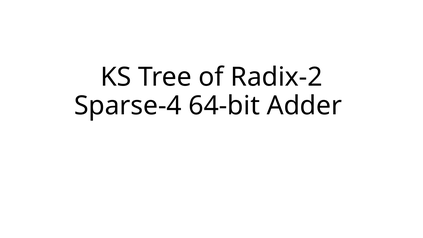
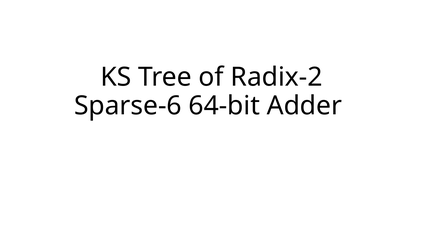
Sparse-4: Sparse-4 -> Sparse-6 (128, 106)
